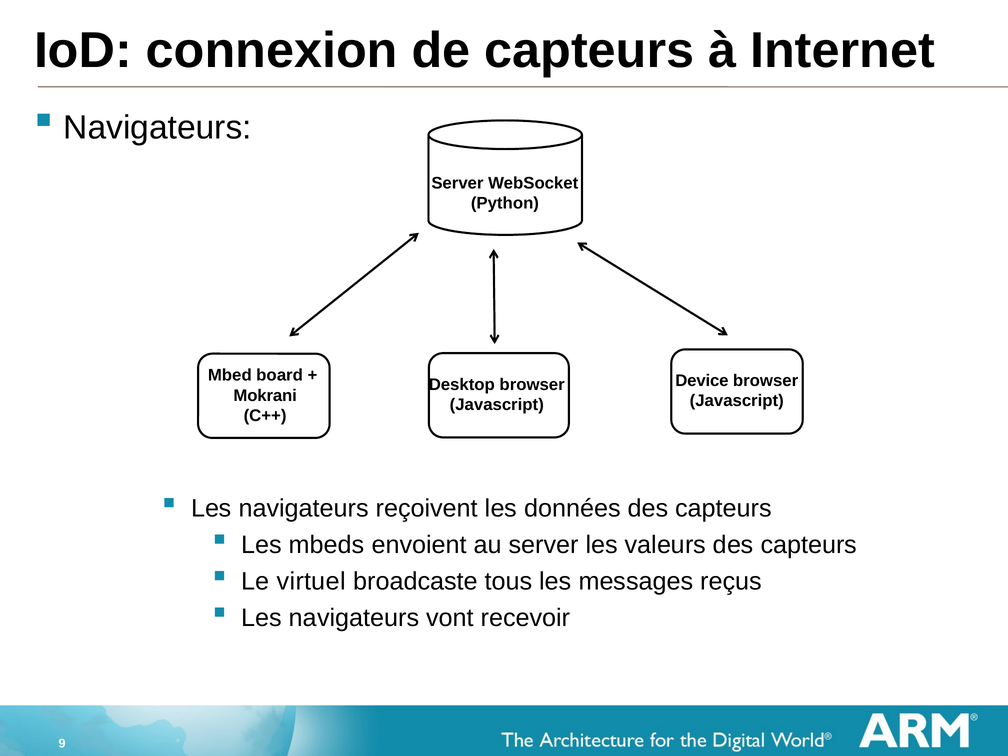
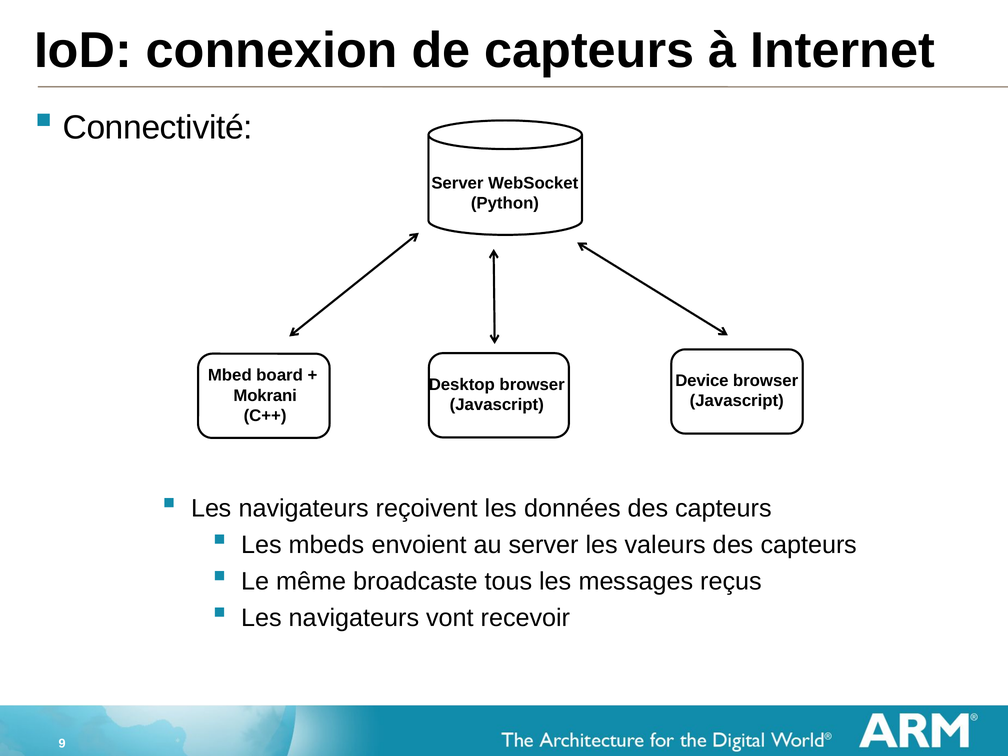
Navigateurs: Navigateurs -> Connectivité (158, 127)
virtuel: virtuel -> même (311, 582)
